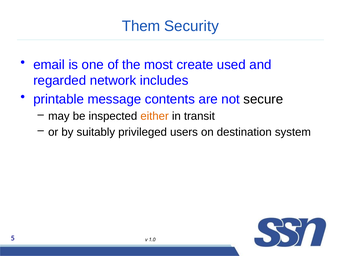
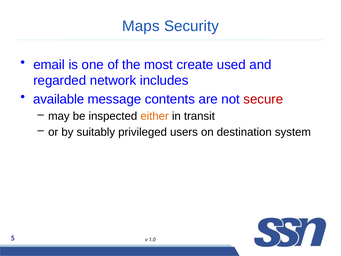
Them: Them -> Maps (141, 26)
printable: printable -> available (59, 99)
secure colour: black -> red (263, 99)
